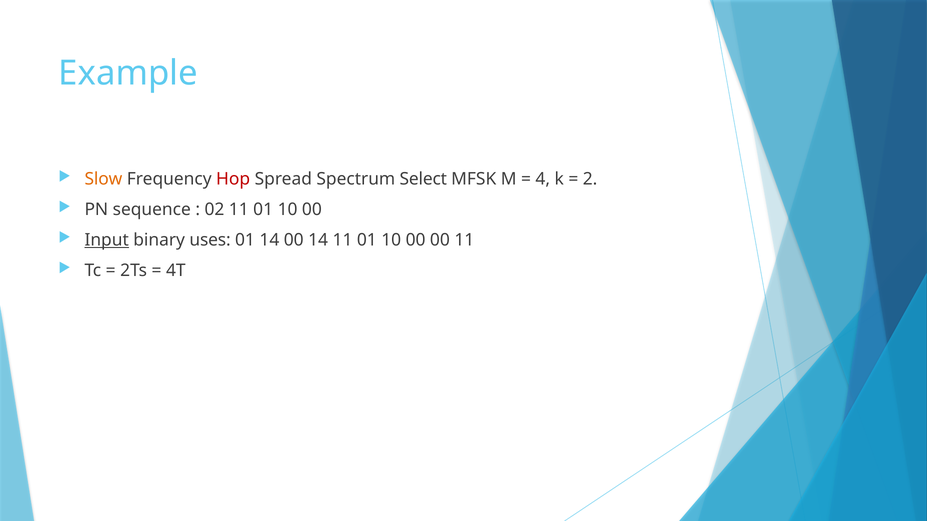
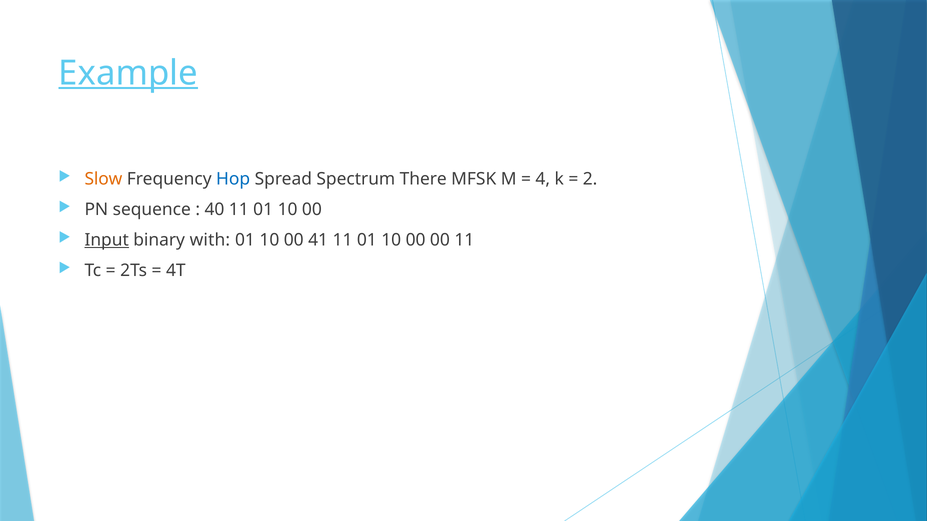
Example underline: none -> present (128, 73)
Hop colour: red -> blue (233, 179)
Select: Select -> There (423, 179)
02: 02 -> 40 (214, 210)
uses: uses -> with (210, 240)
14: 14 -> 10 (269, 240)
00 14: 14 -> 41 (318, 240)
